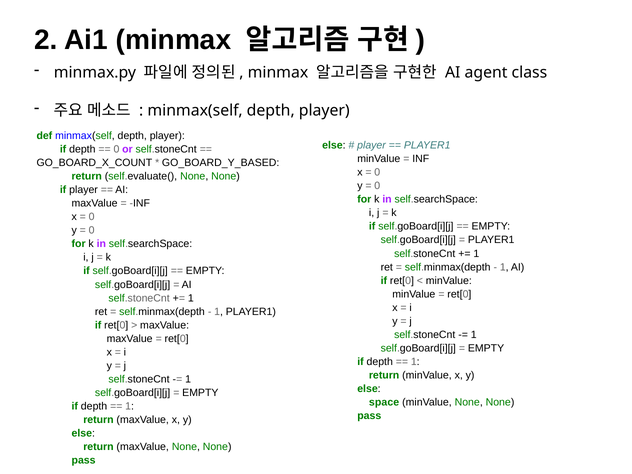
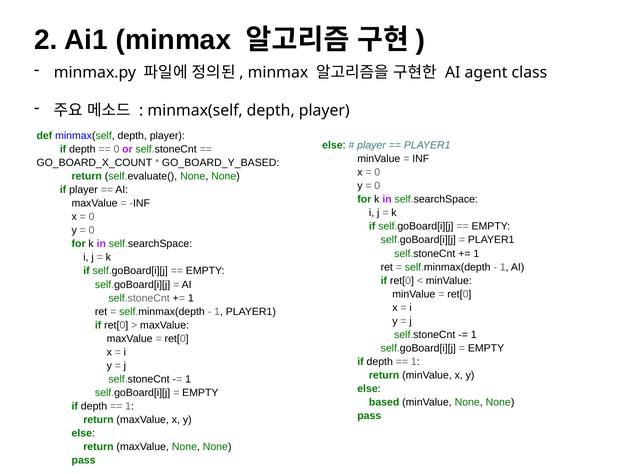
space: space -> based (384, 402)
